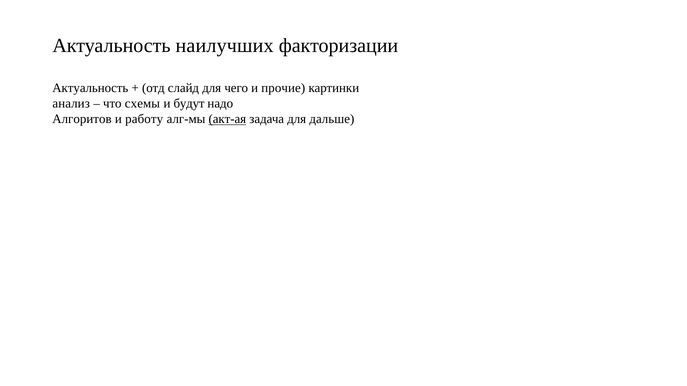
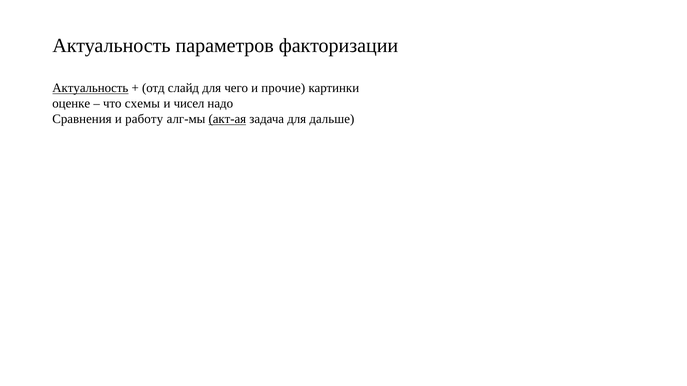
наилучших: наилучших -> параметров (225, 45)
Актуальность underline: none -> present (90, 88)
анализ: анализ -> оценке (71, 104)
будут: будут -> чисел (189, 104)
Алгоритов: Алгоритов -> Сравнения (82, 119)
